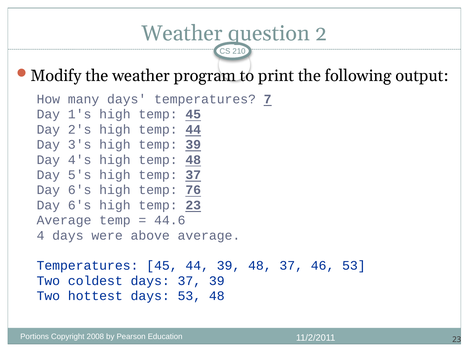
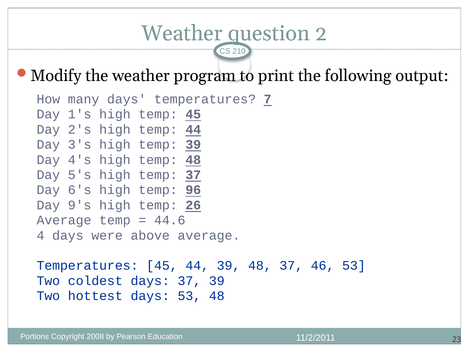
76: 76 -> 96 (193, 190)
6's: 6's -> 9's (80, 205)
temp 23: 23 -> 26 (193, 205)
